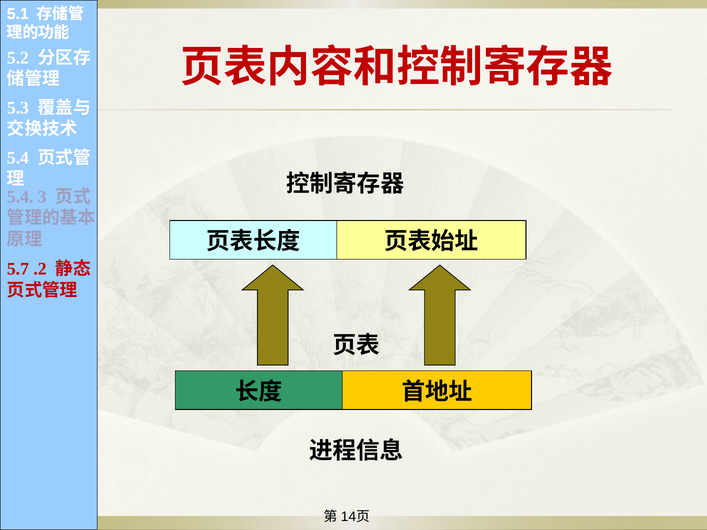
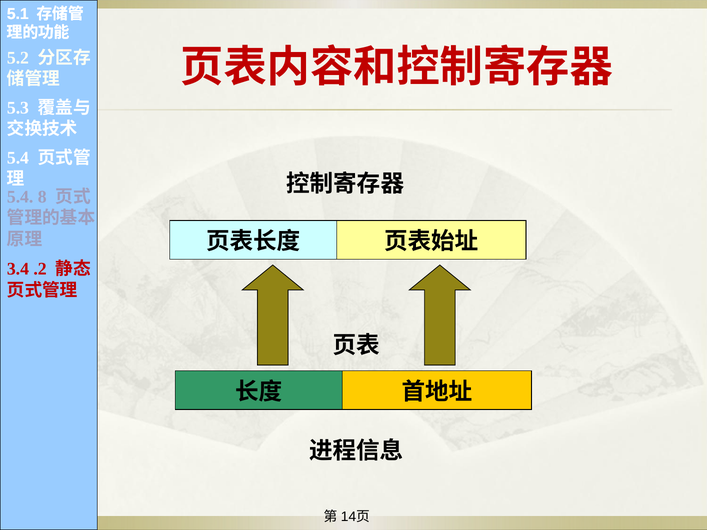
3: 3 -> 8 (42, 197)
5.7: 5.7 -> 3.4 (18, 269)
